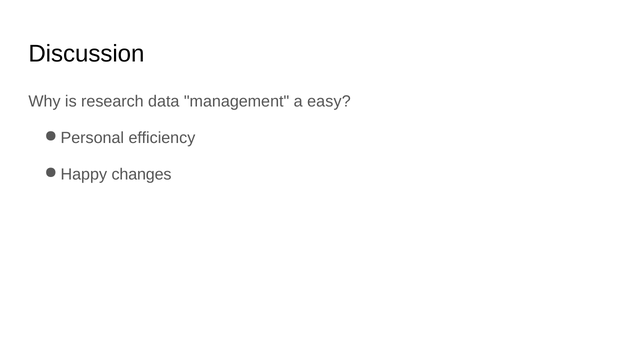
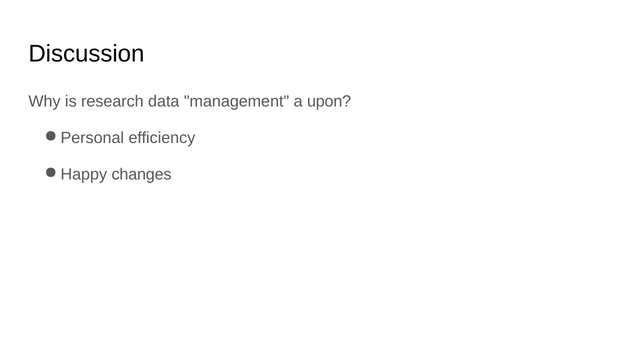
easy: easy -> upon (329, 101)
